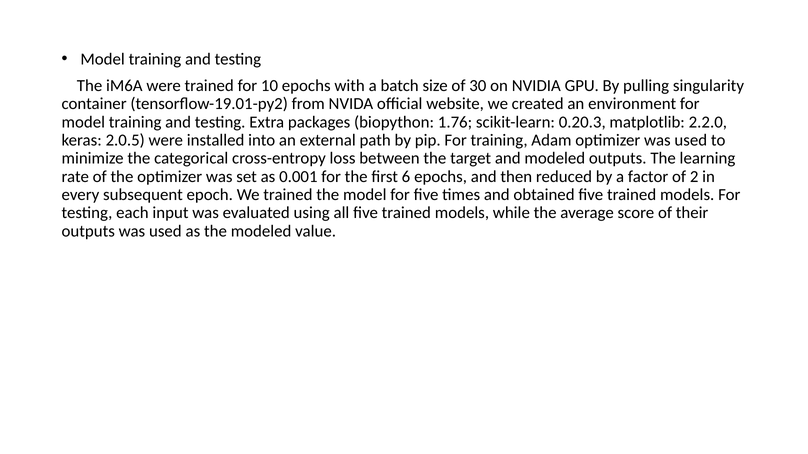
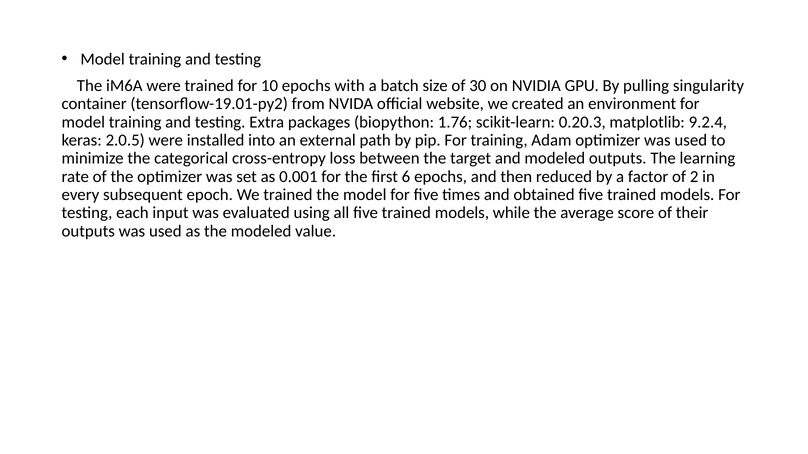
2.2.0: 2.2.0 -> 9.2.4 (708, 122)
